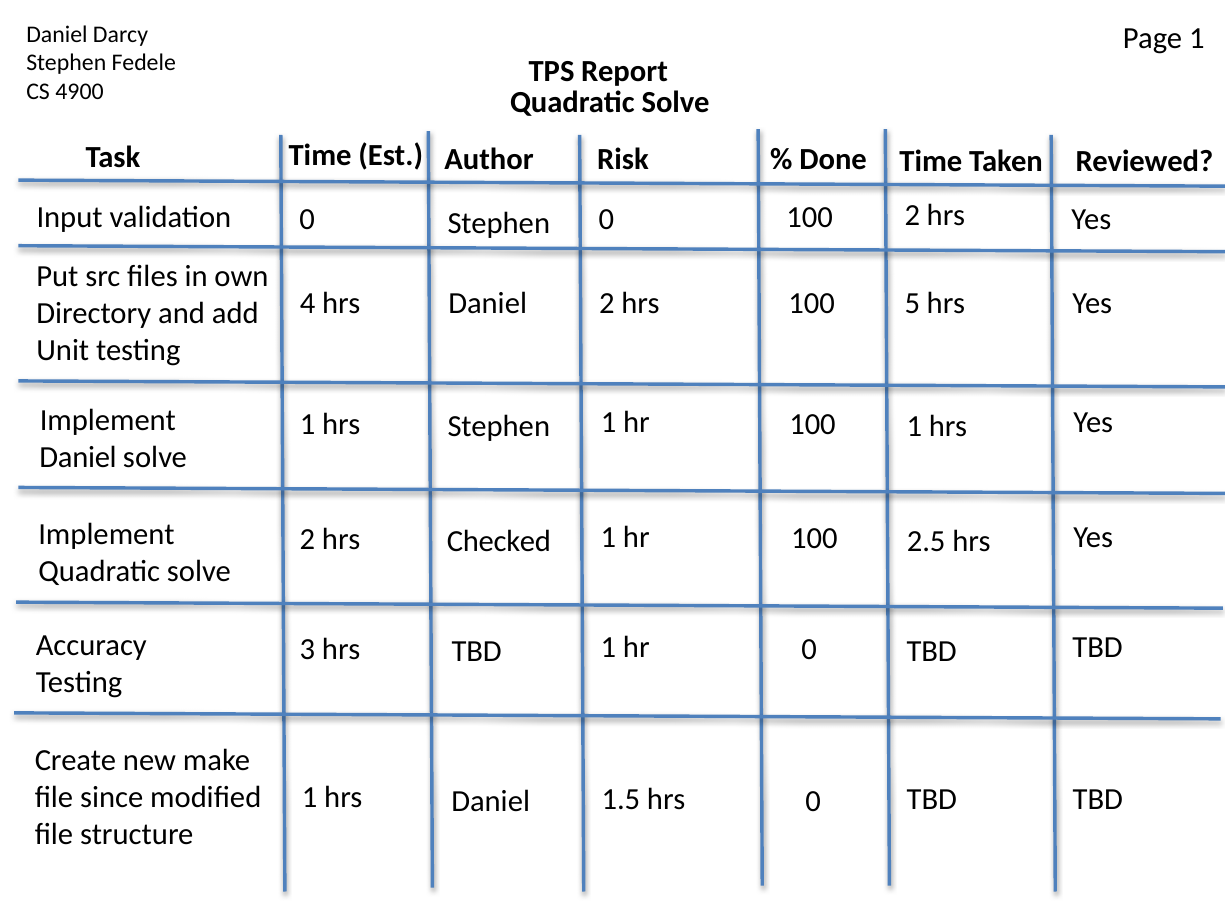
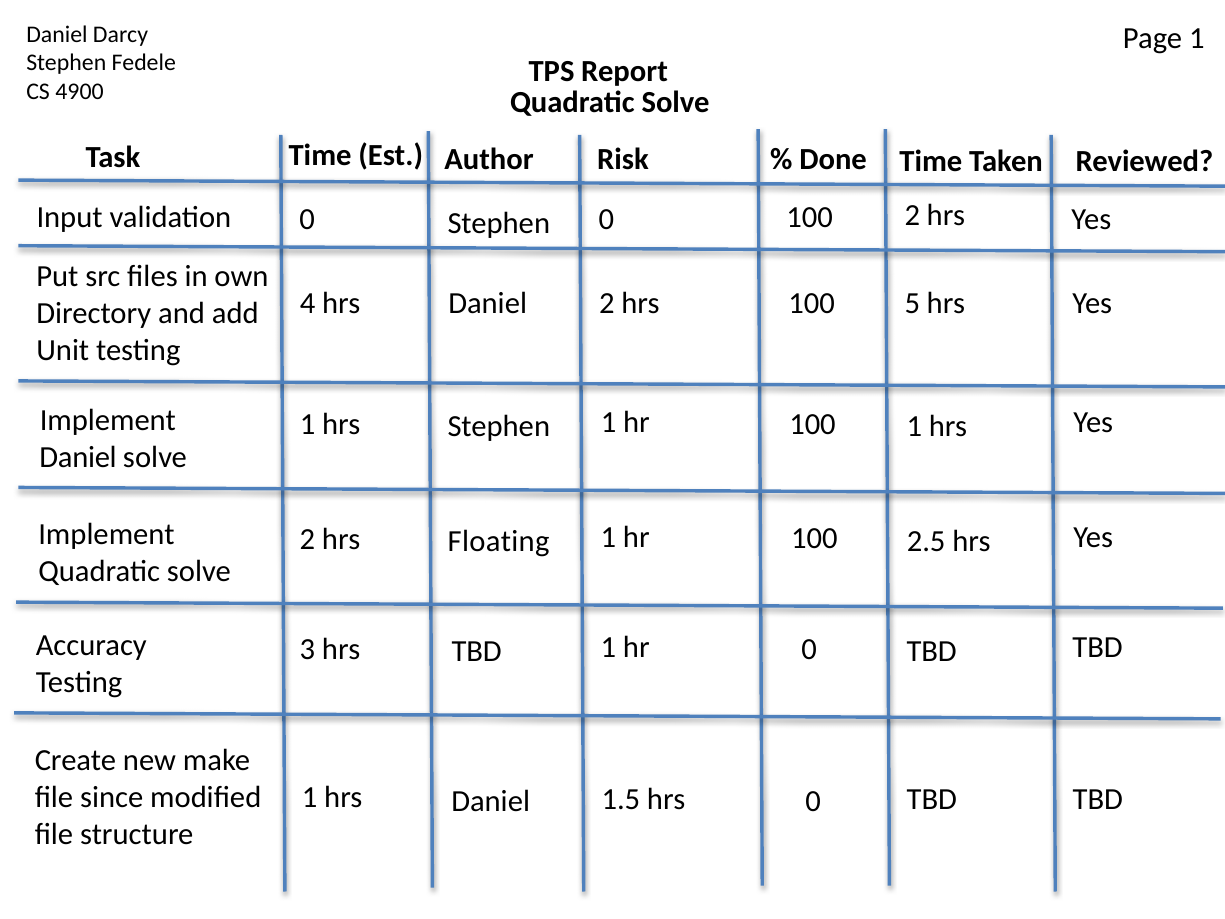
Checked: Checked -> Floating (499, 541)
